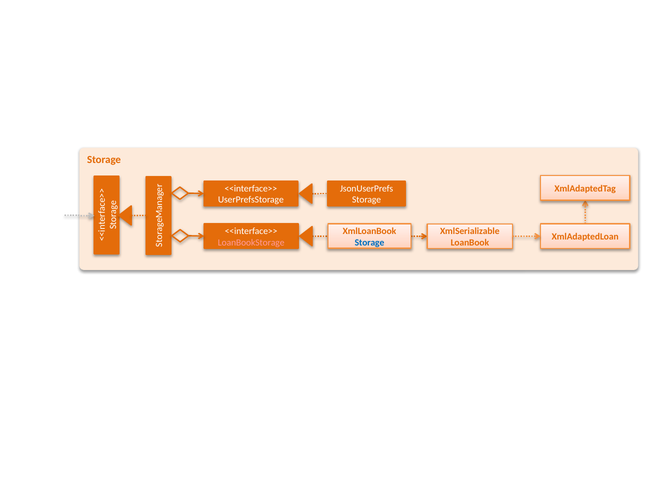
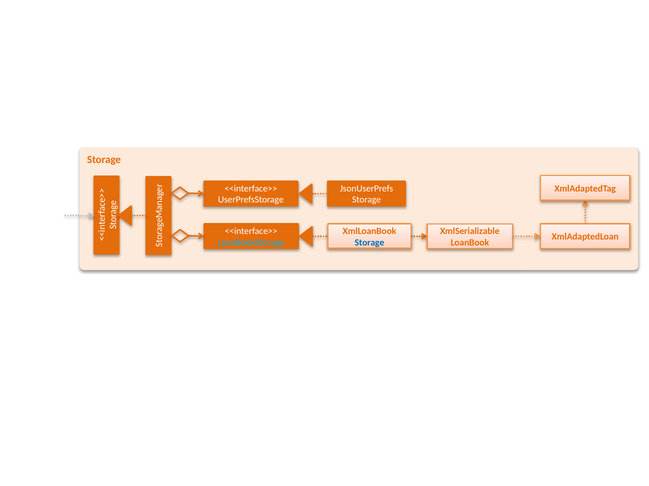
LoanBookStorage colour: pink -> light blue (251, 243)
